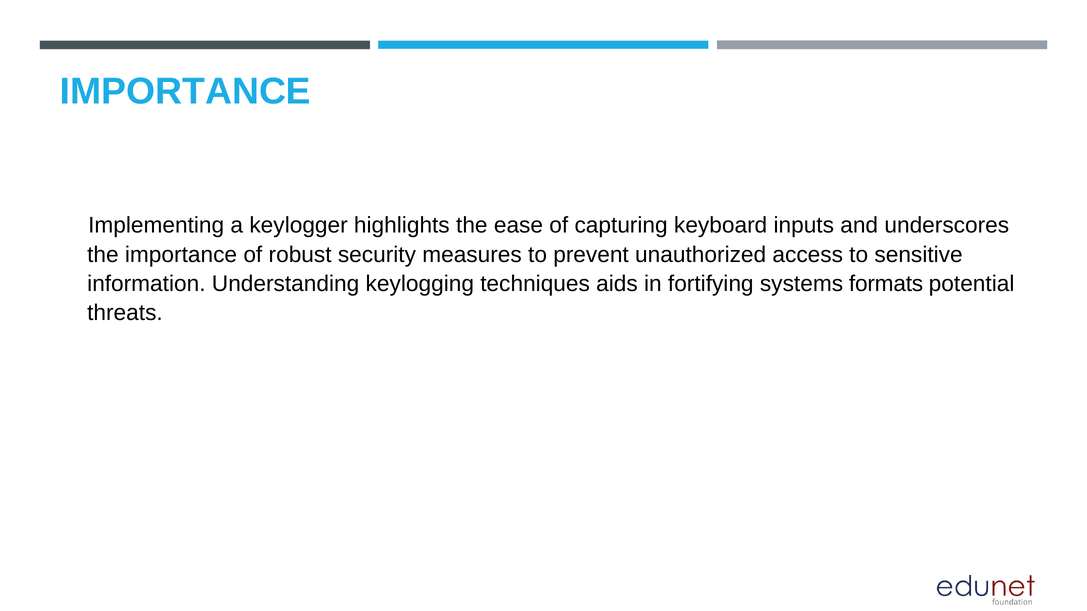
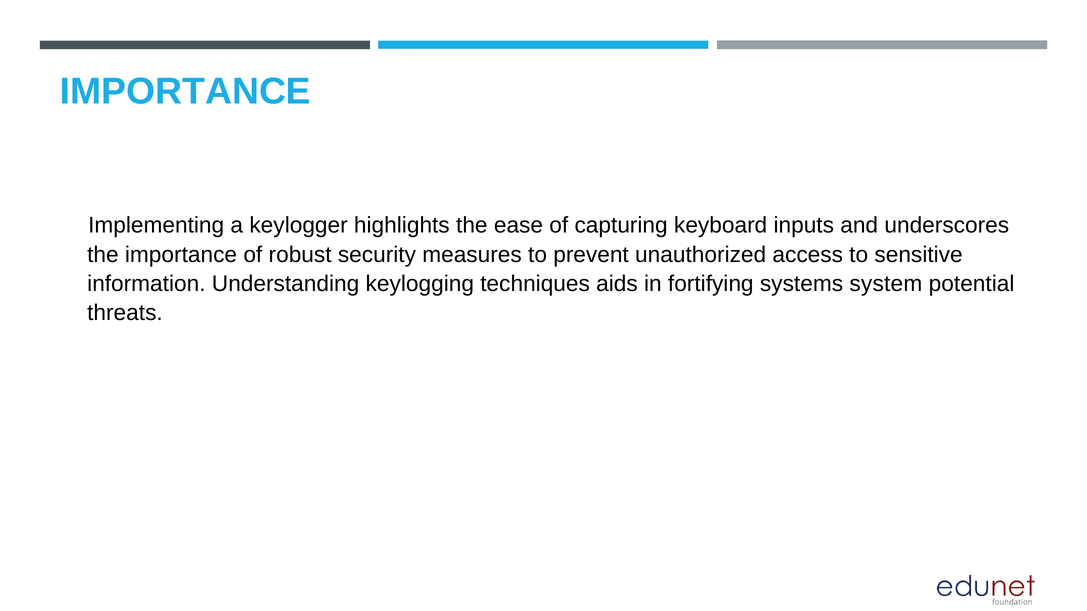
formats: formats -> system (886, 284)
